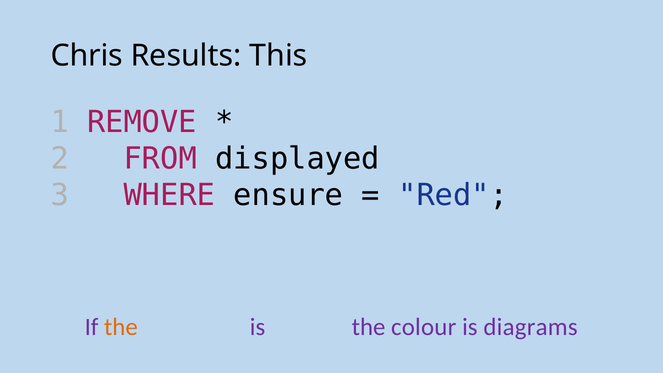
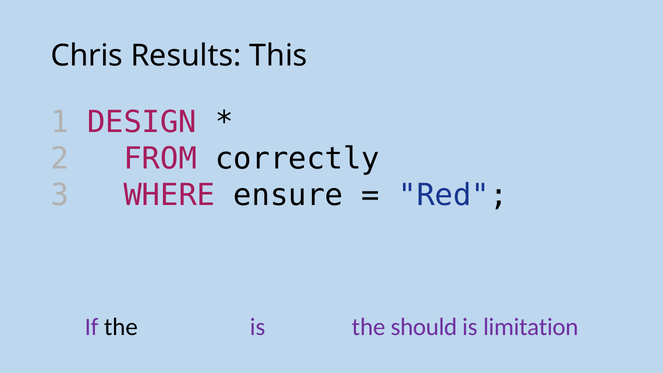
REMOVE: REMOVE -> DESIGN (142, 122)
displayed: displayed -> correctly (297, 159)
the colour: orange -> black (121, 327)
colour: colour -> should (424, 327)
diagrams: diagrams -> limitation (531, 327)
